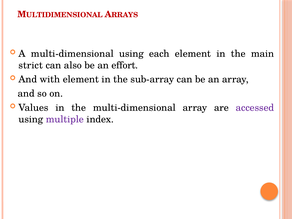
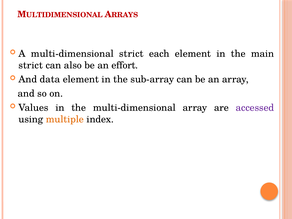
multi-dimensional using: using -> strict (131, 54)
with: with -> data (50, 79)
multiple colour: purple -> orange (65, 119)
